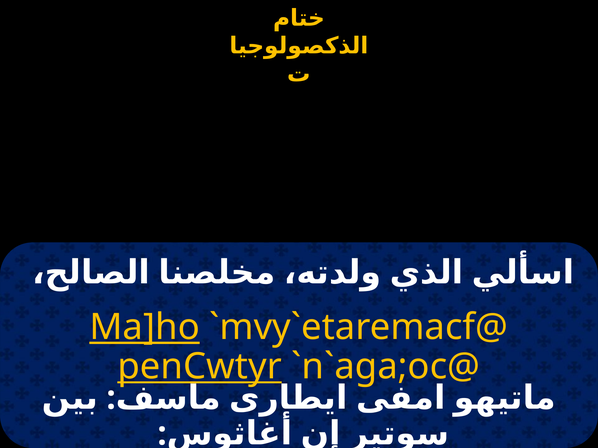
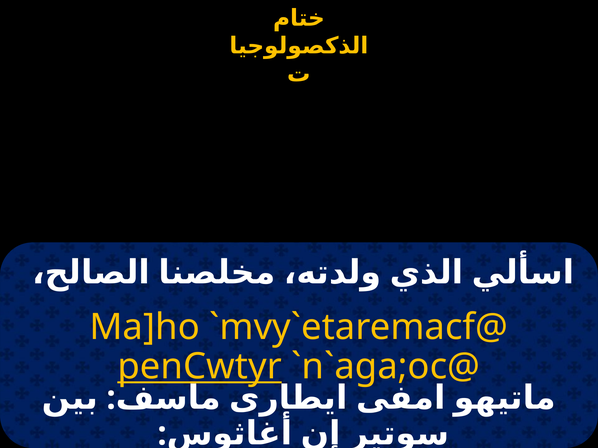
Ma]ho underline: present -> none (145, 328)
